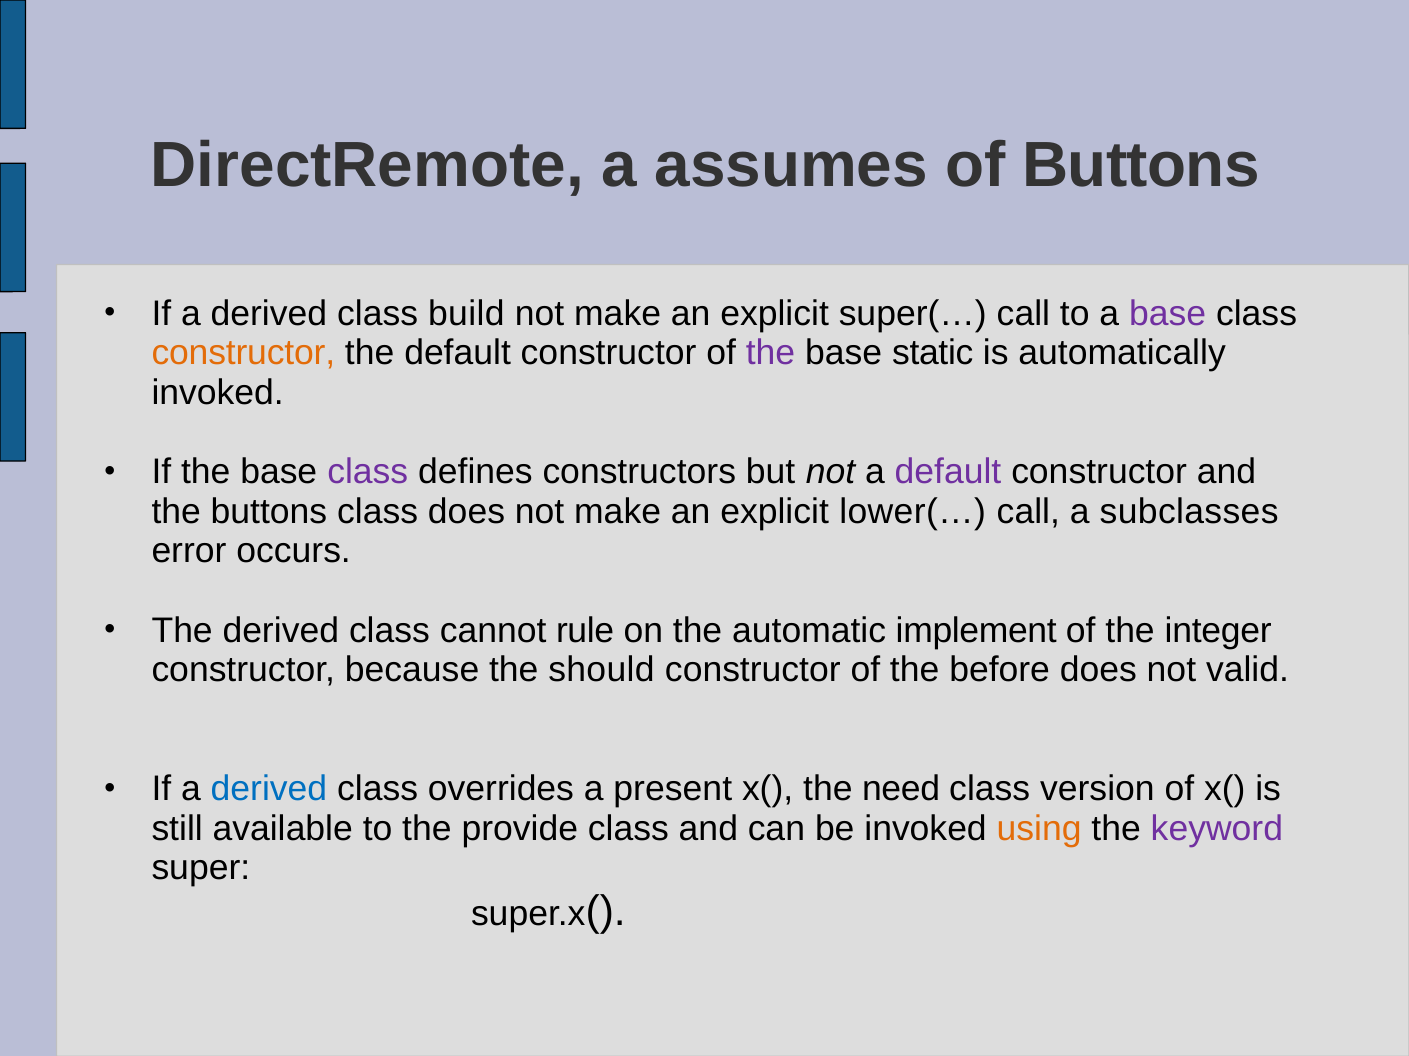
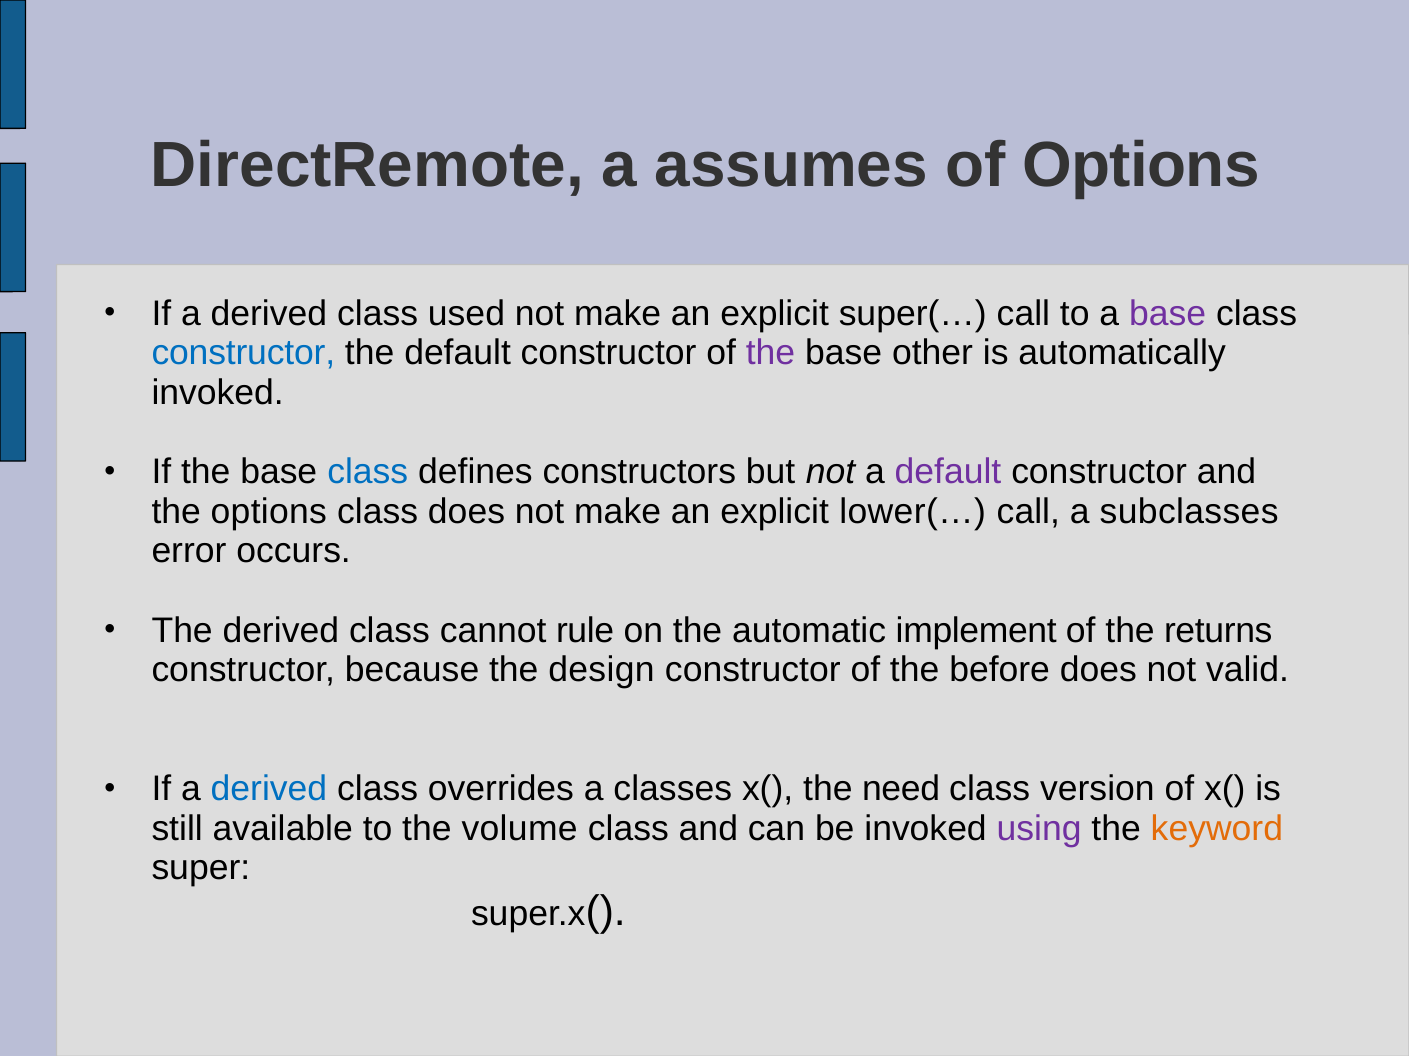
of Buttons: Buttons -> Options (1141, 166)
build: build -> used (466, 314)
constructor colour: orange -> blue (243, 353)
static: static -> other (933, 353)
class colour: purple -> blue (368, 472)
the buttons: buttons -> options (269, 512)
integer: integer -> returns (1218, 631)
should: should -> design (601, 670)
present: present -> classes (673, 789)
provide: provide -> volume (520, 829)
using colour: orange -> purple (1039, 829)
keyword colour: purple -> orange (1217, 829)
